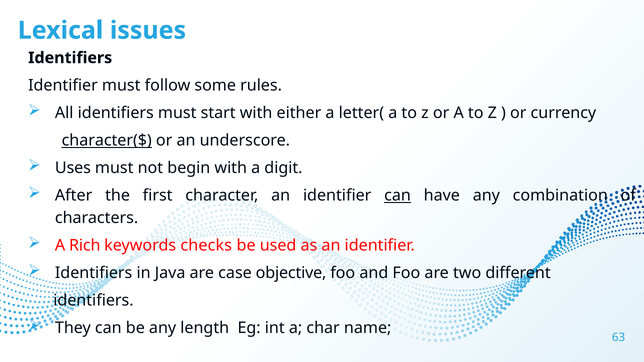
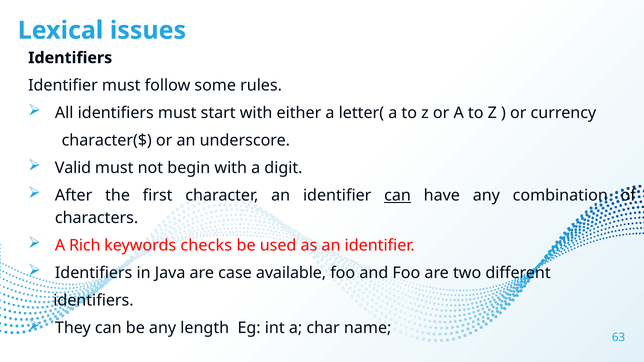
character($ underline: present -> none (107, 141)
Uses: Uses -> Valid (73, 168)
objective: objective -> available (291, 273)
